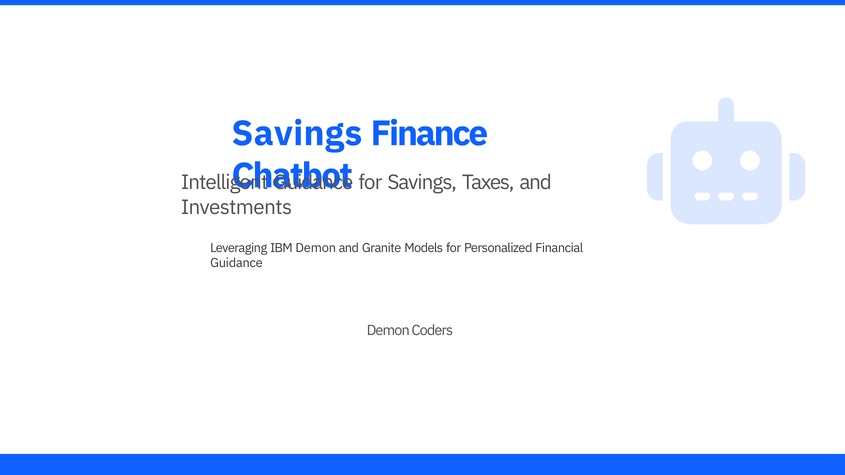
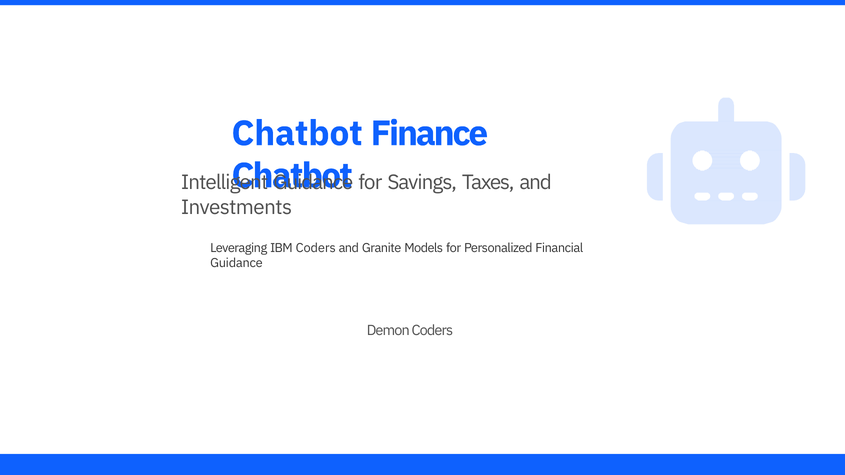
Savings: Savings -> Chatbot (297, 134)
IBM Demon: Demon -> Coders (316, 248)
